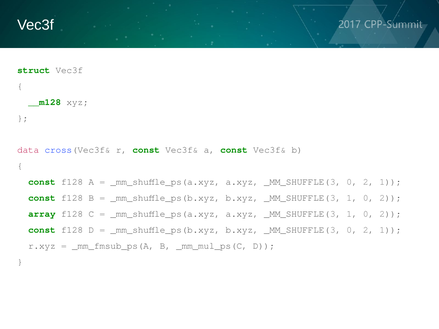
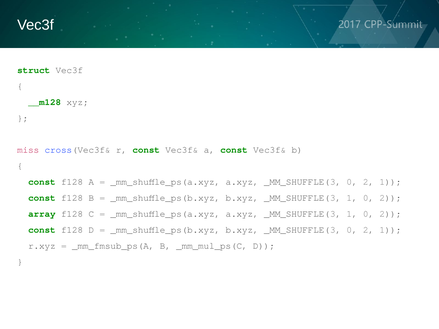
data: data -> miss (28, 150)
